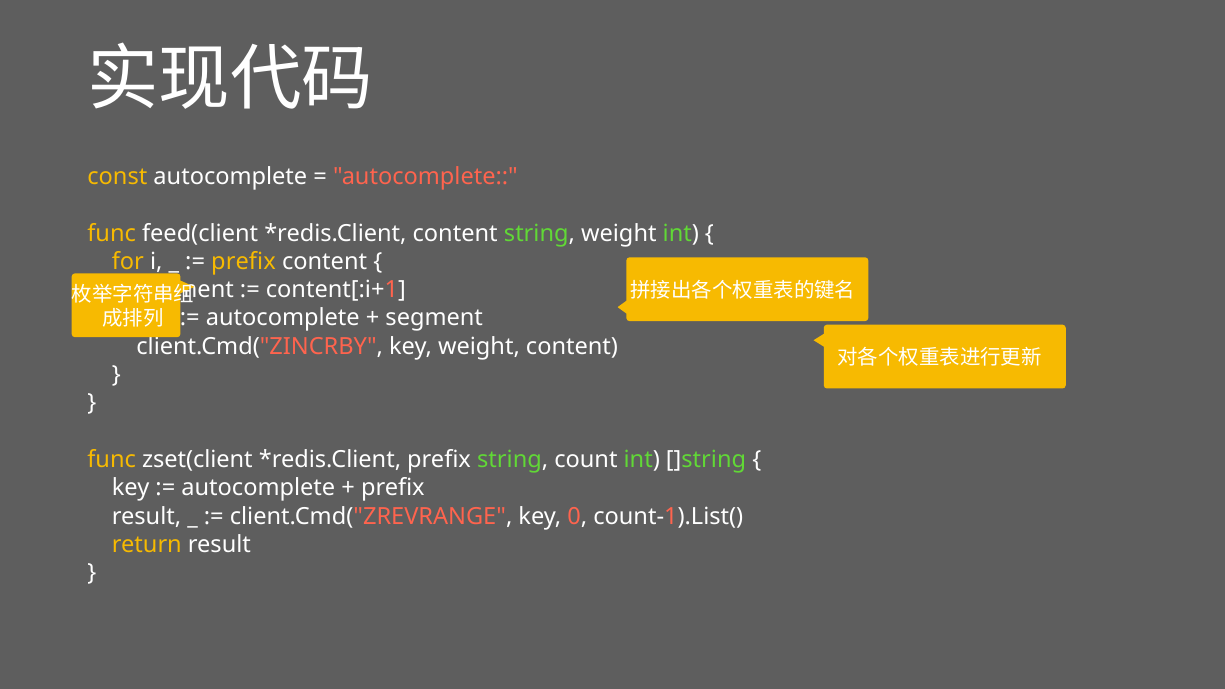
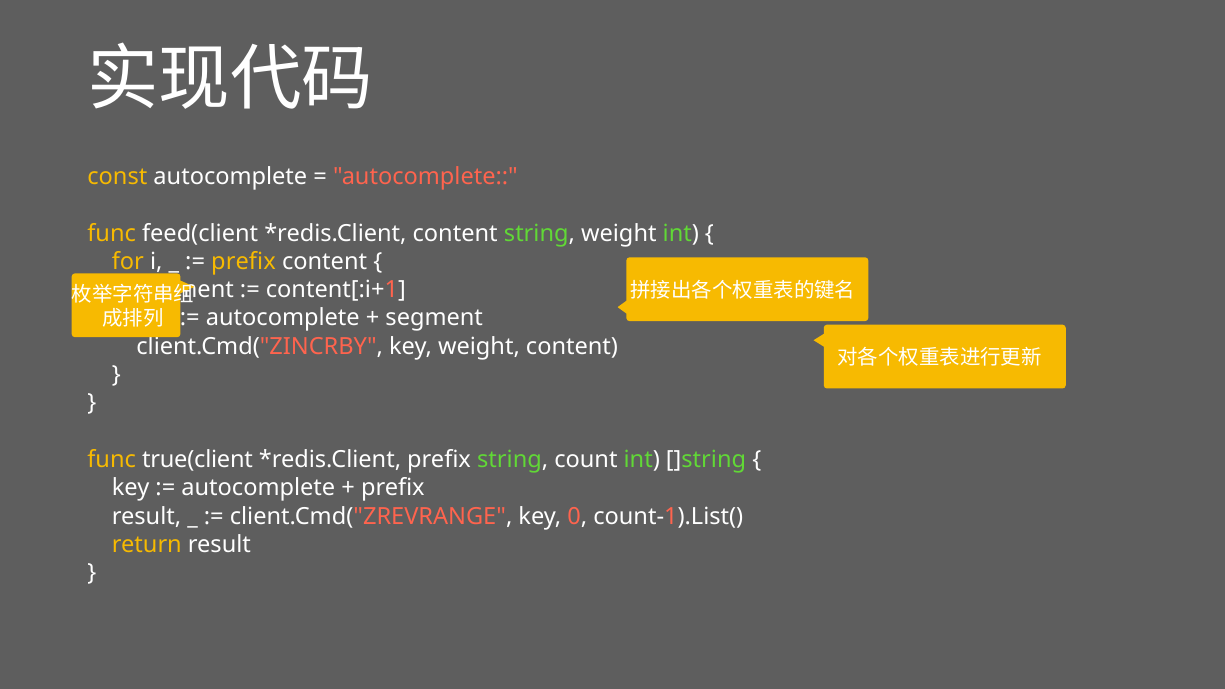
zset(client: zset(client -> true(client (197, 460)
